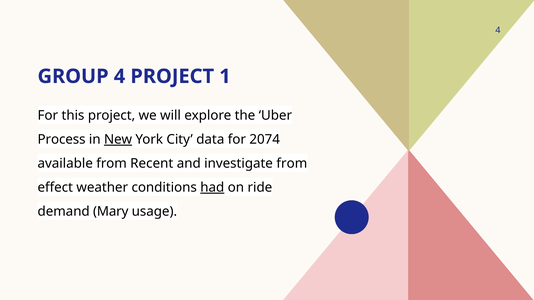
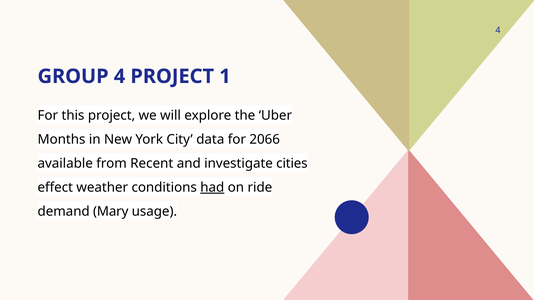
Process: Process -> Months (62, 140)
New underline: present -> none (118, 140)
2074: 2074 -> 2066 (265, 140)
investigate from: from -> cities (292, 164)
